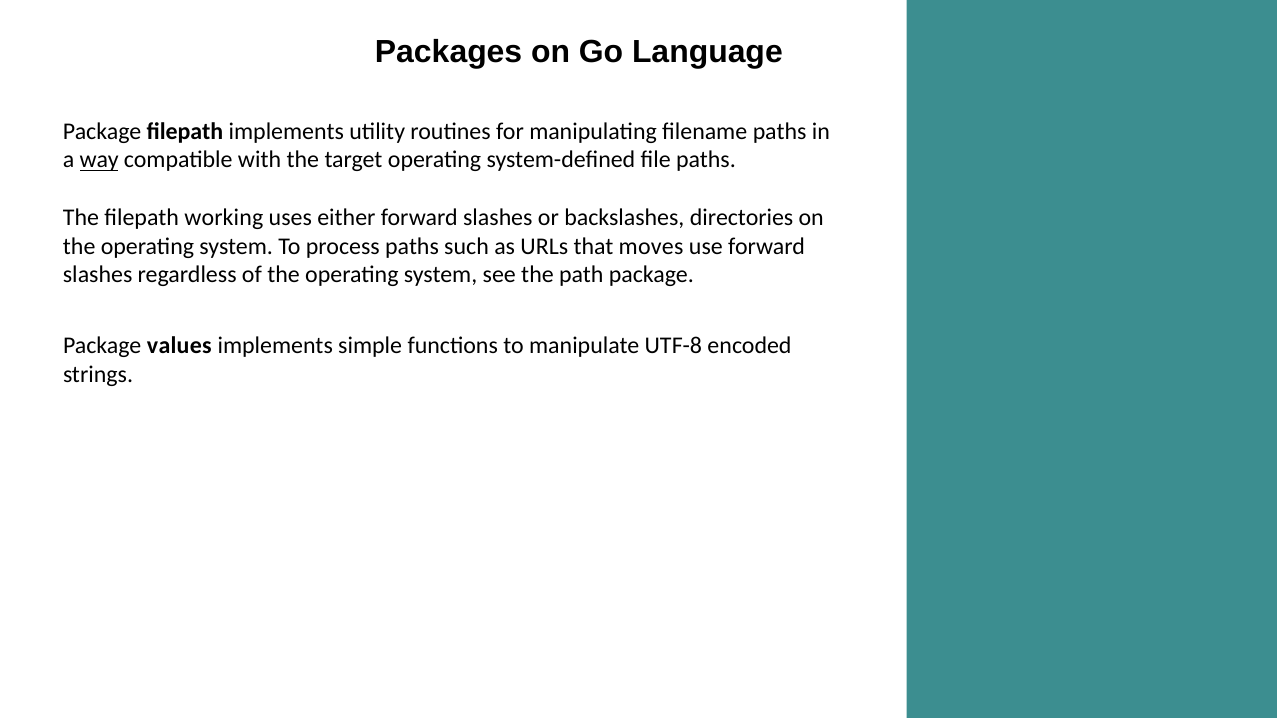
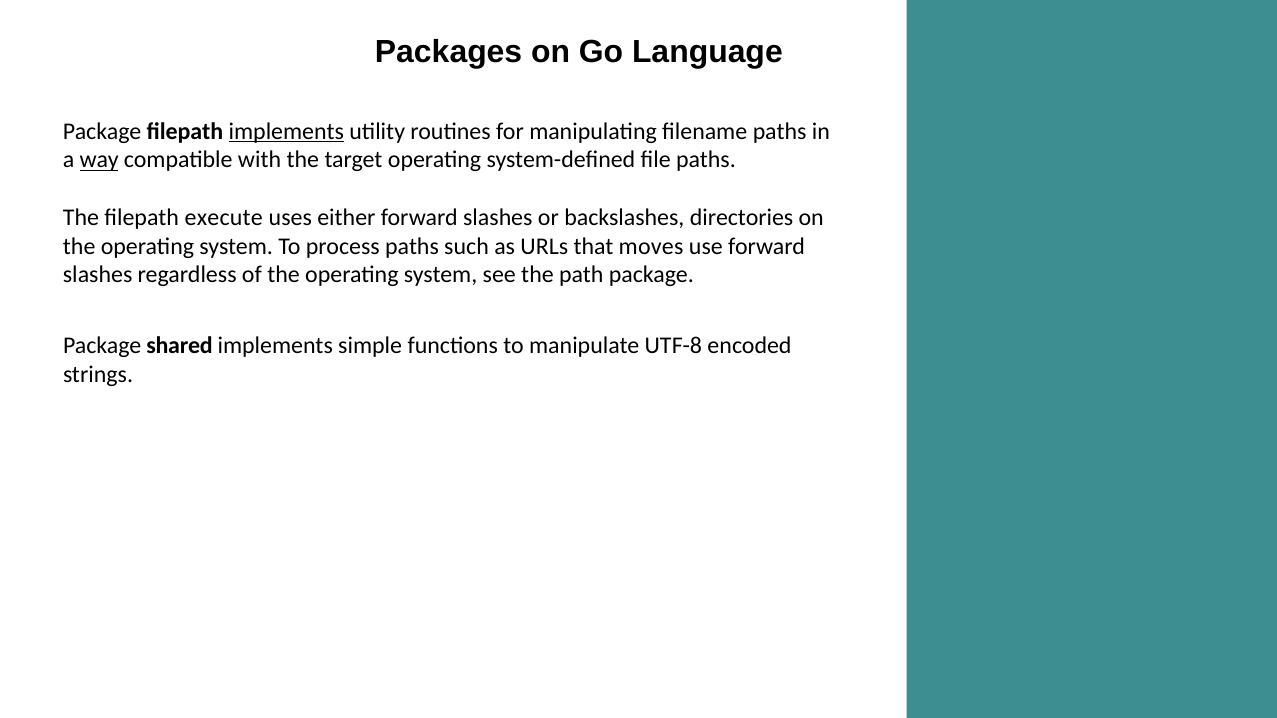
implements underline: none -> present (286, 131)
working: working -> execute (224, 218)
values: values -> shared (180, 346)
